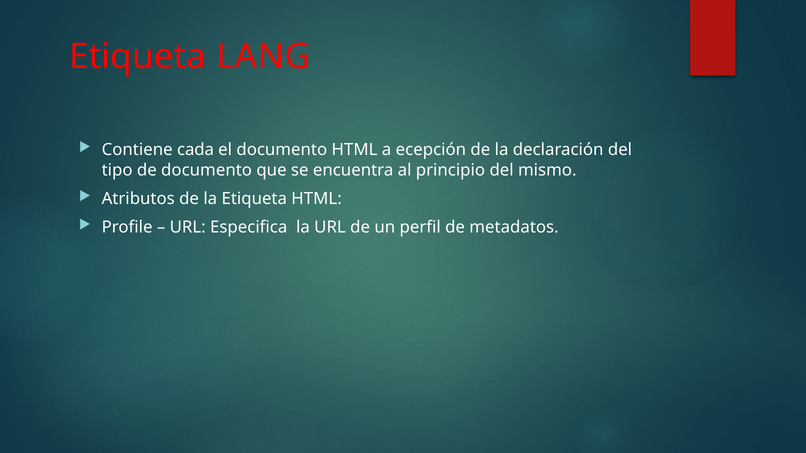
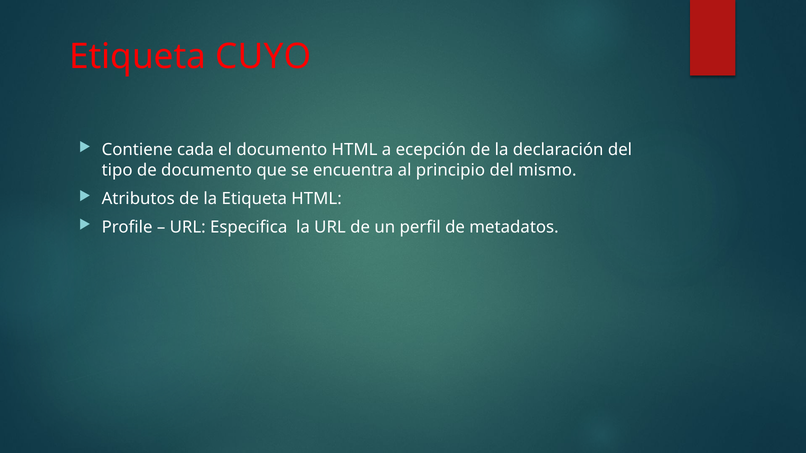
LANG: LANG -> CUYO (263, 57)
